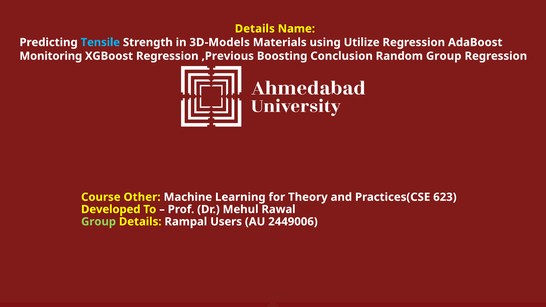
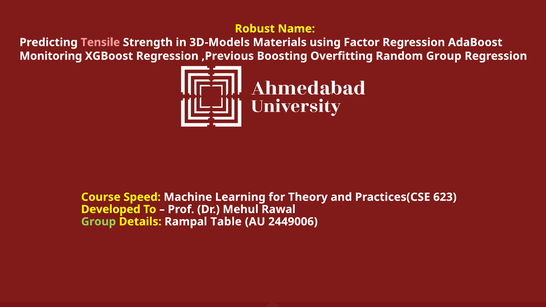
Details: Details -> Robust (255, 29)
Tensile colour: light blue -> pink (100, 42)
Utilize: Utilize -> Factor (362, 42)
Conclusion: Conclusion -> Overfitting (342, 56)
Other: Other -> Speed (142, 197)
Users: Users -> Table (226, 222)
